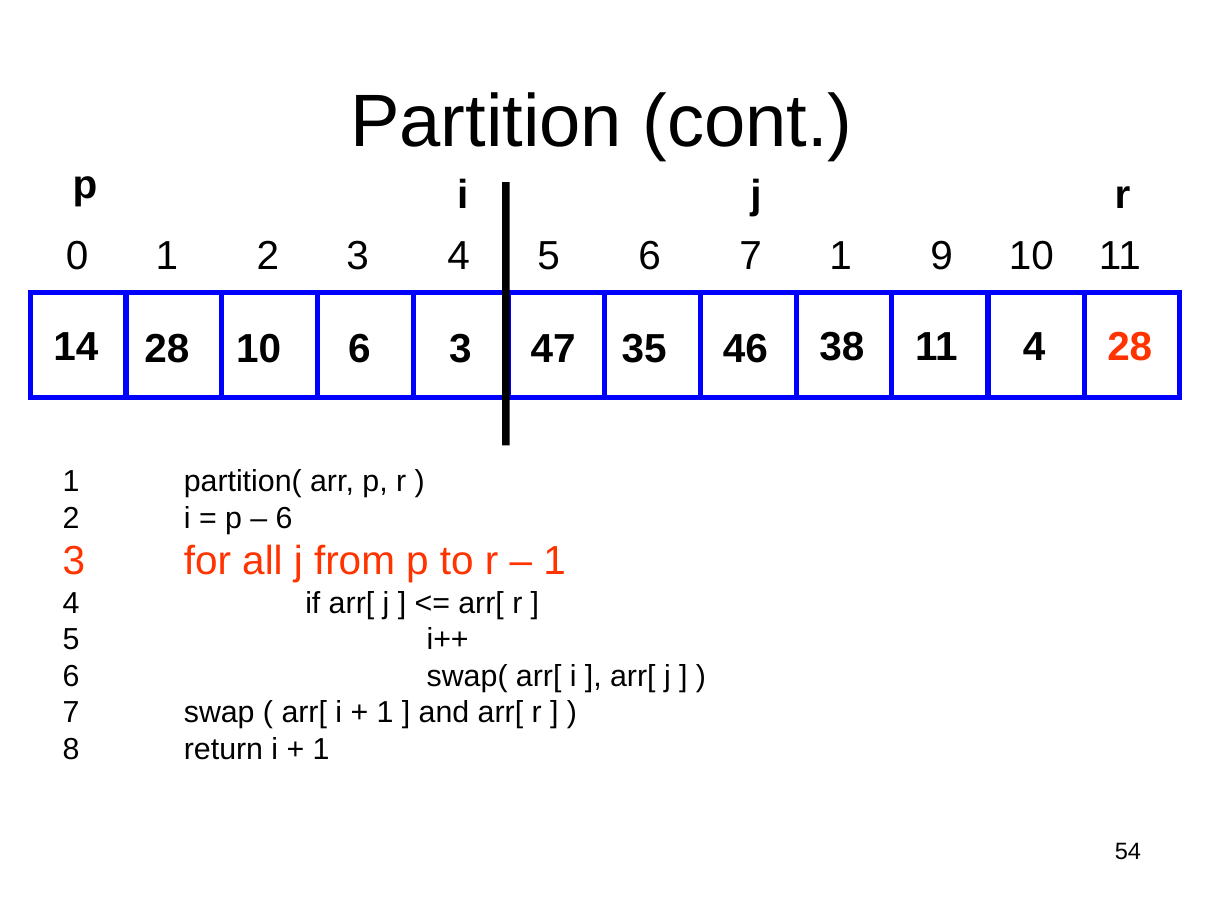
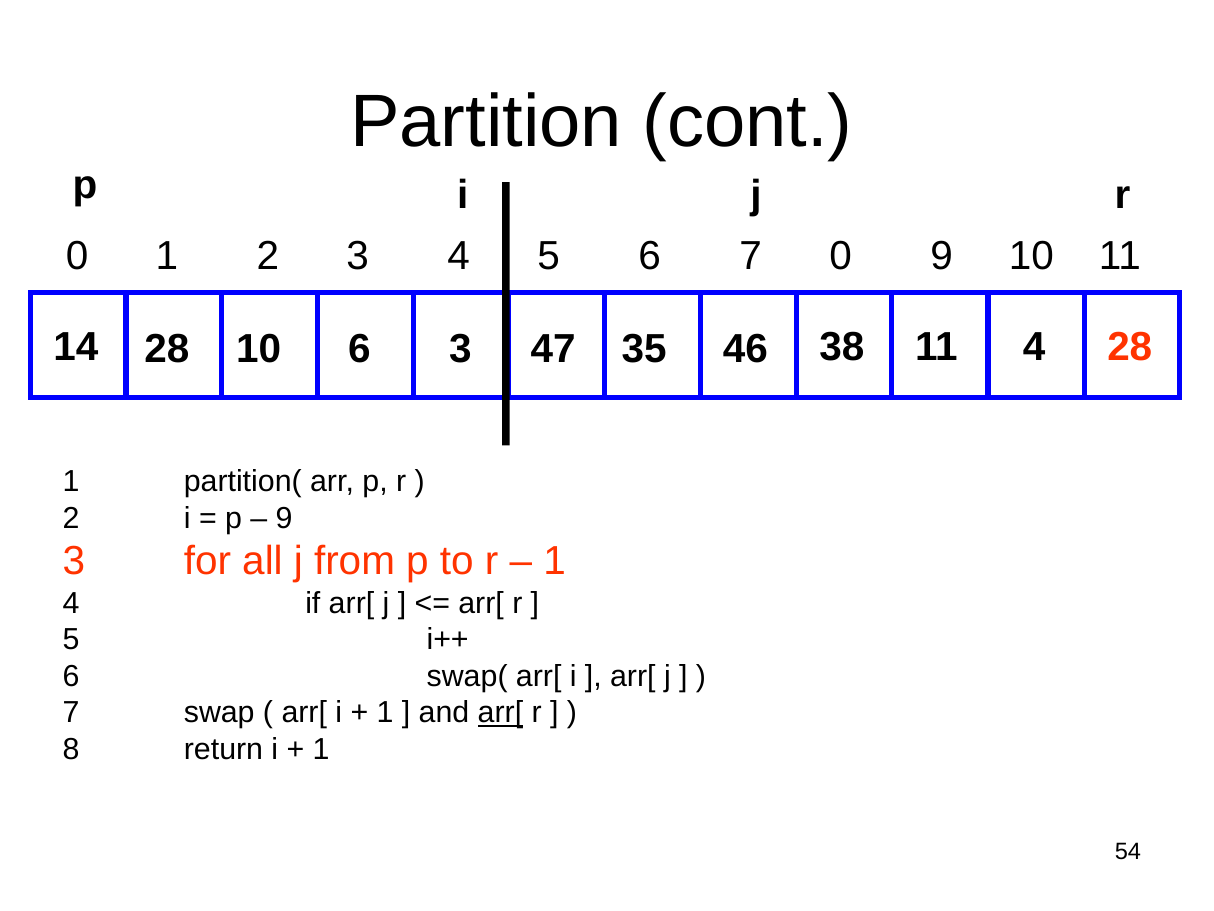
7 1: 1 -> 0 (841, 256)
6: 6 -> 9 (284, 518)
arr[ underline: none -> present (500, 712)
